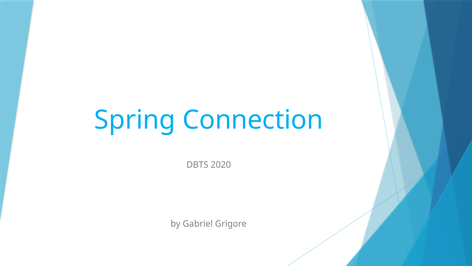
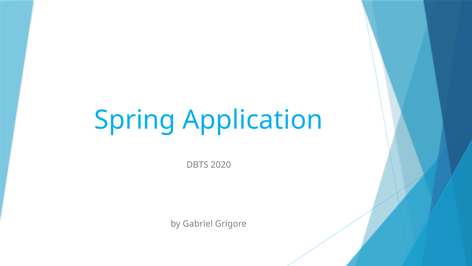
Connection: Connection -> Application (253, 120)
